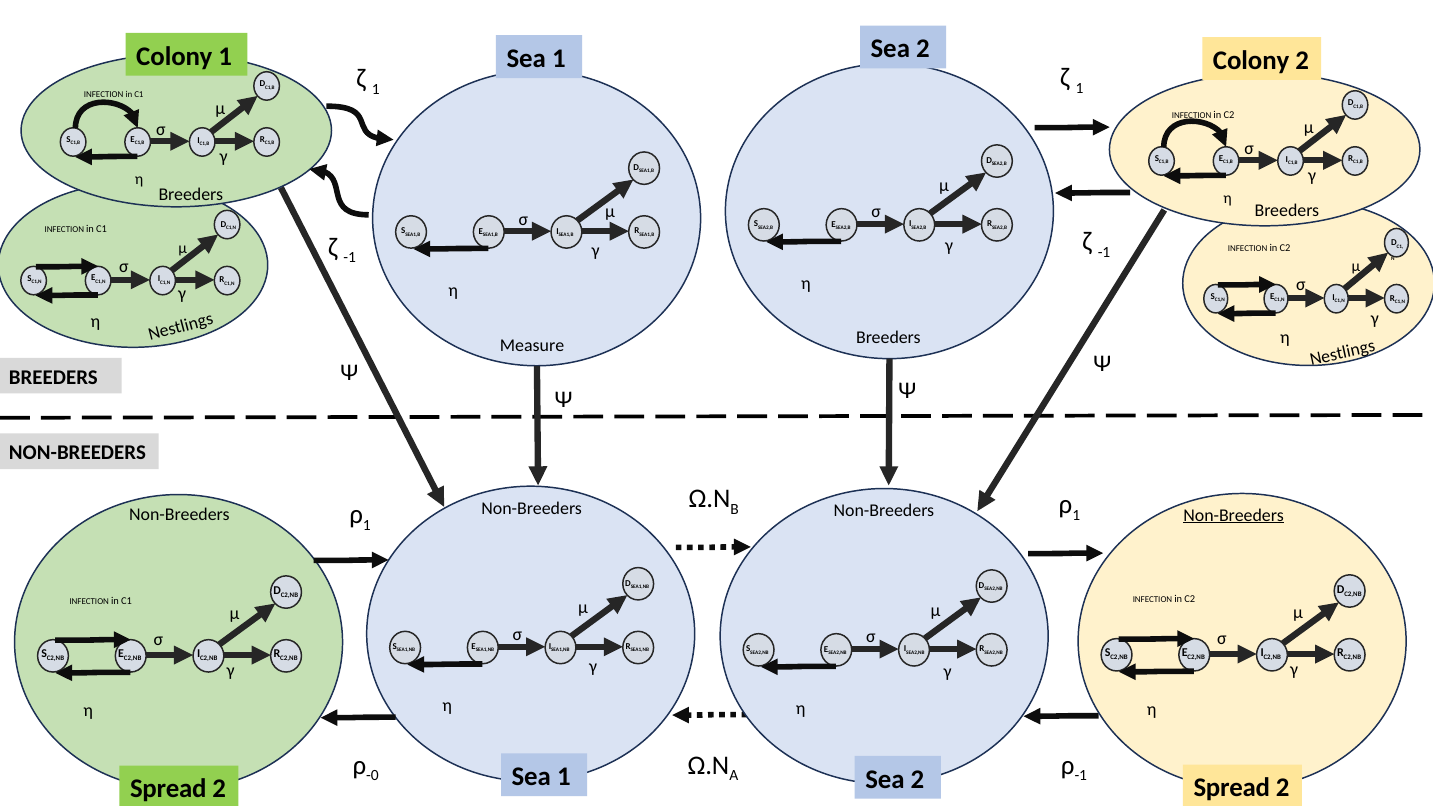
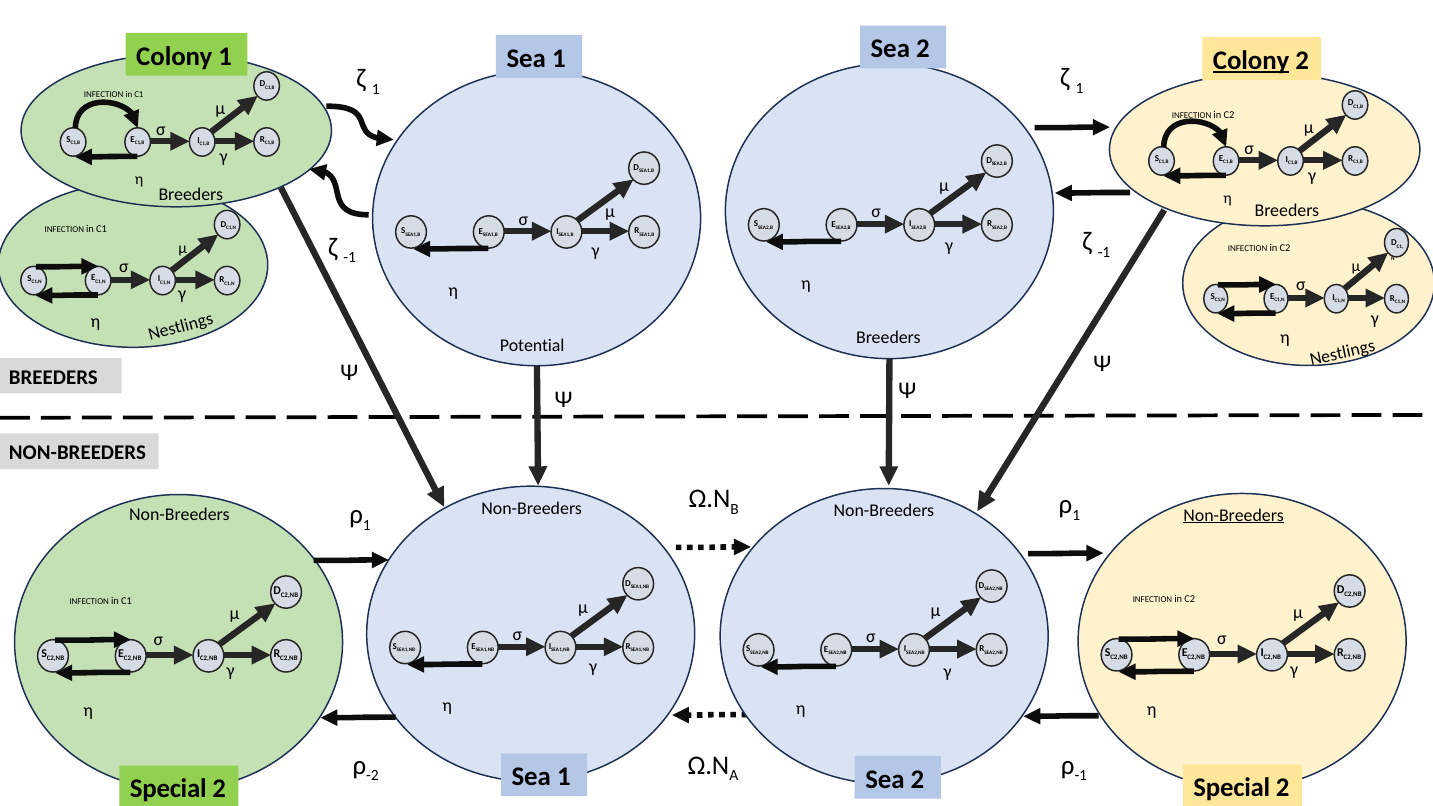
Colony underline: none -> present (1251, 60)
Measure: Measure -> Potential (532, 346)
-0: -0 -> -2 (373, 776)
Spread: Spread -> Special (1232, 788)
Spread: Spread -> Special (168, 789)
